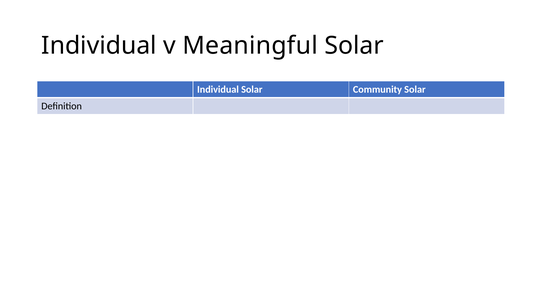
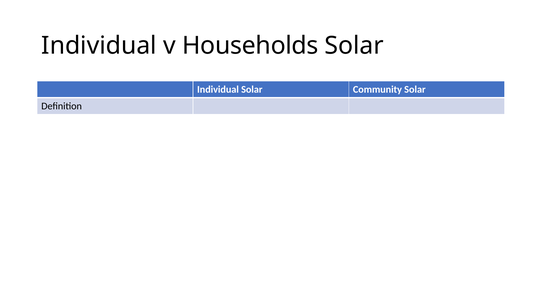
Meaningful: Meaningful -> Households (250, 46)
